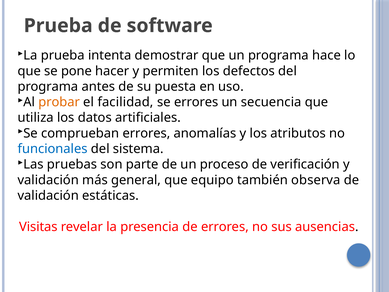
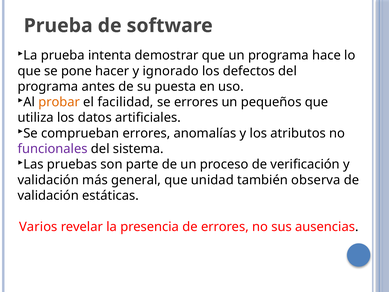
permiten: permiten -> ignorado (171, 71)
secuencia: secuencia -> pequeños (271, 102)
funcionales colour: blue -> purple (53, 149)
equipo: equipo -> unidad (212, 180)
Visitas: Visitas -> Varios (38, 227)
